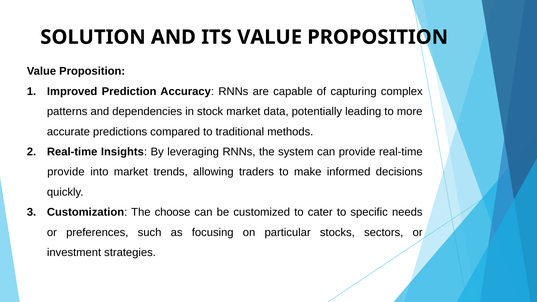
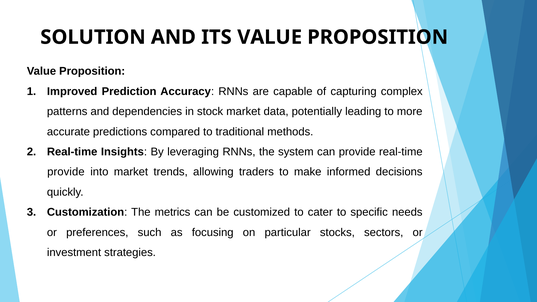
choose: choose -> metrics (173, 212)
